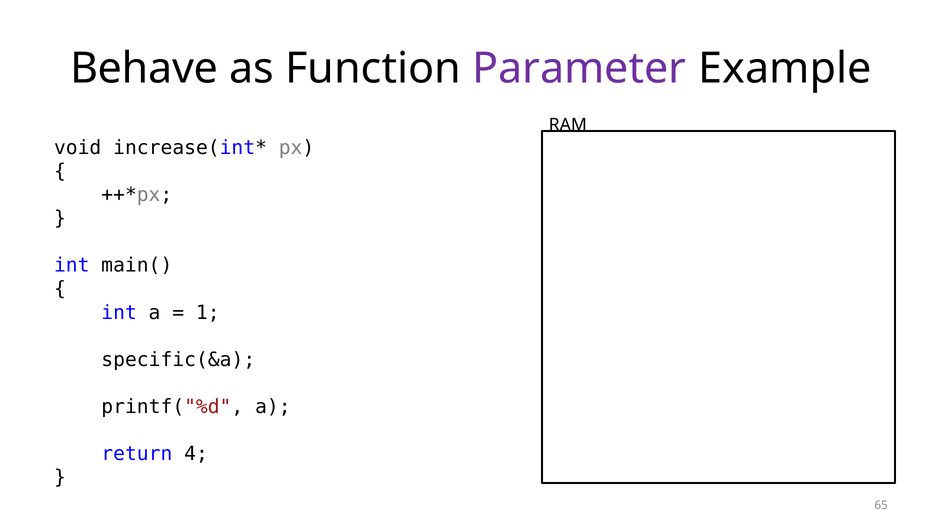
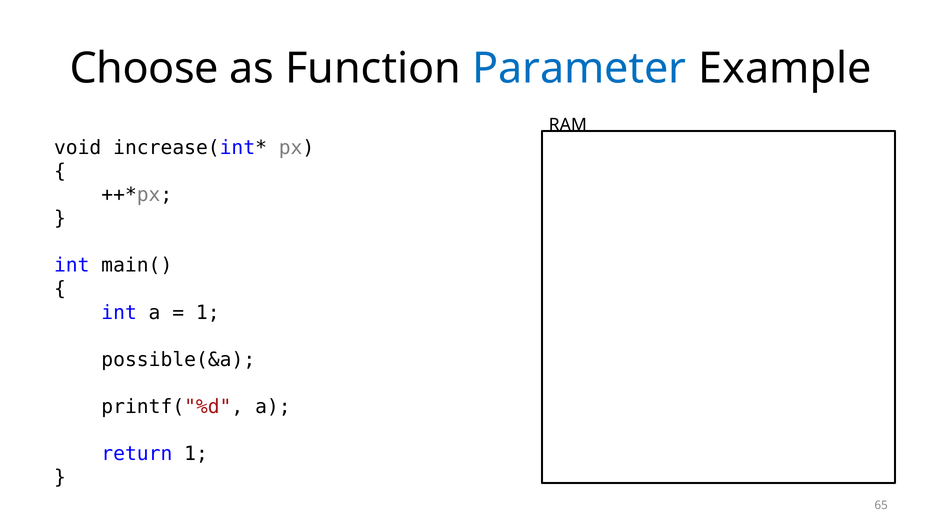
Behave: Behave -> Choose (144, 68)
Parameter colour: purple -> blue (579, 68)
specific(&a: specific(&a -> possible(&a (178, 360)
return 4: 4 -> 1 (196, 454)
